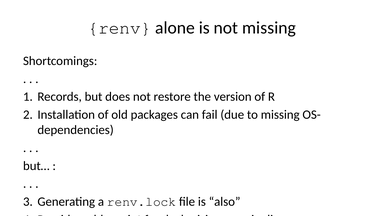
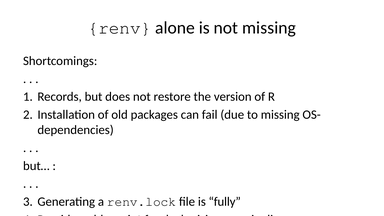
also: also -> fully (225, 202)
